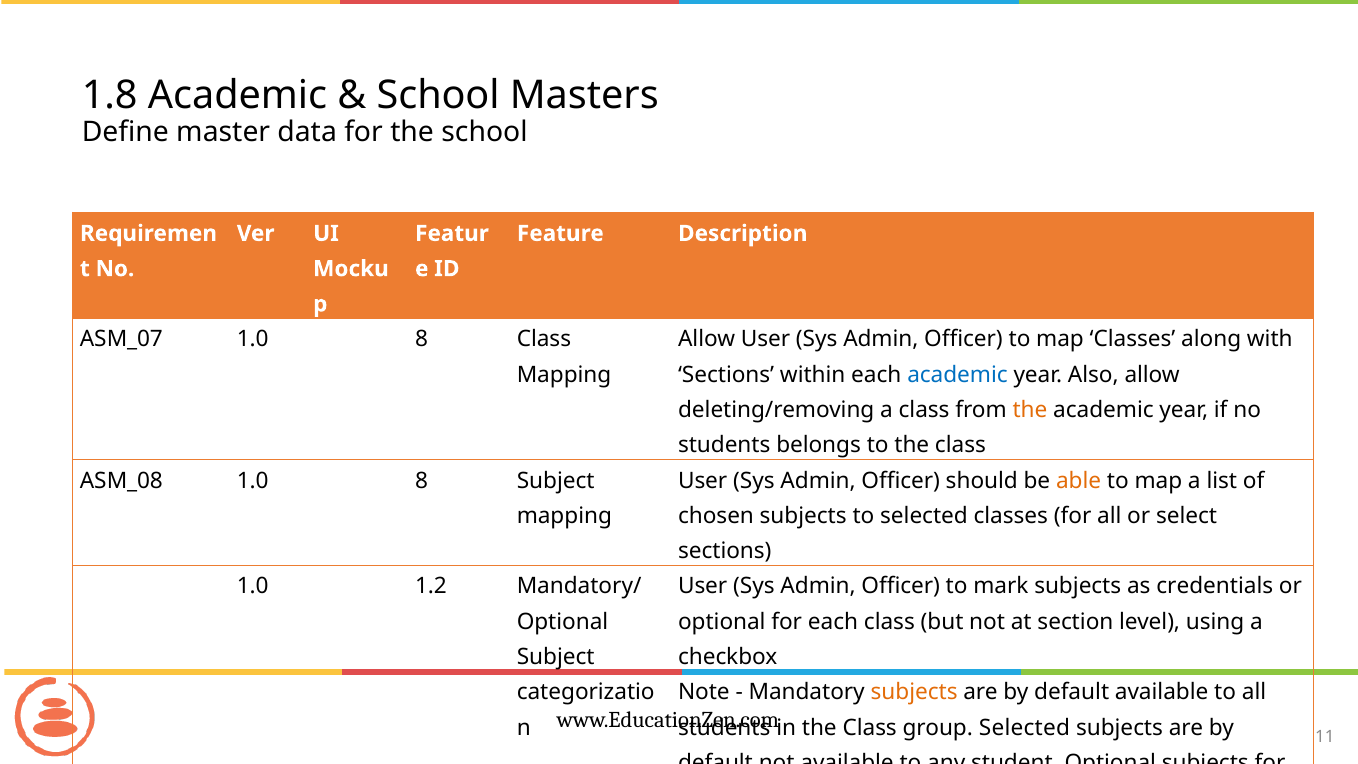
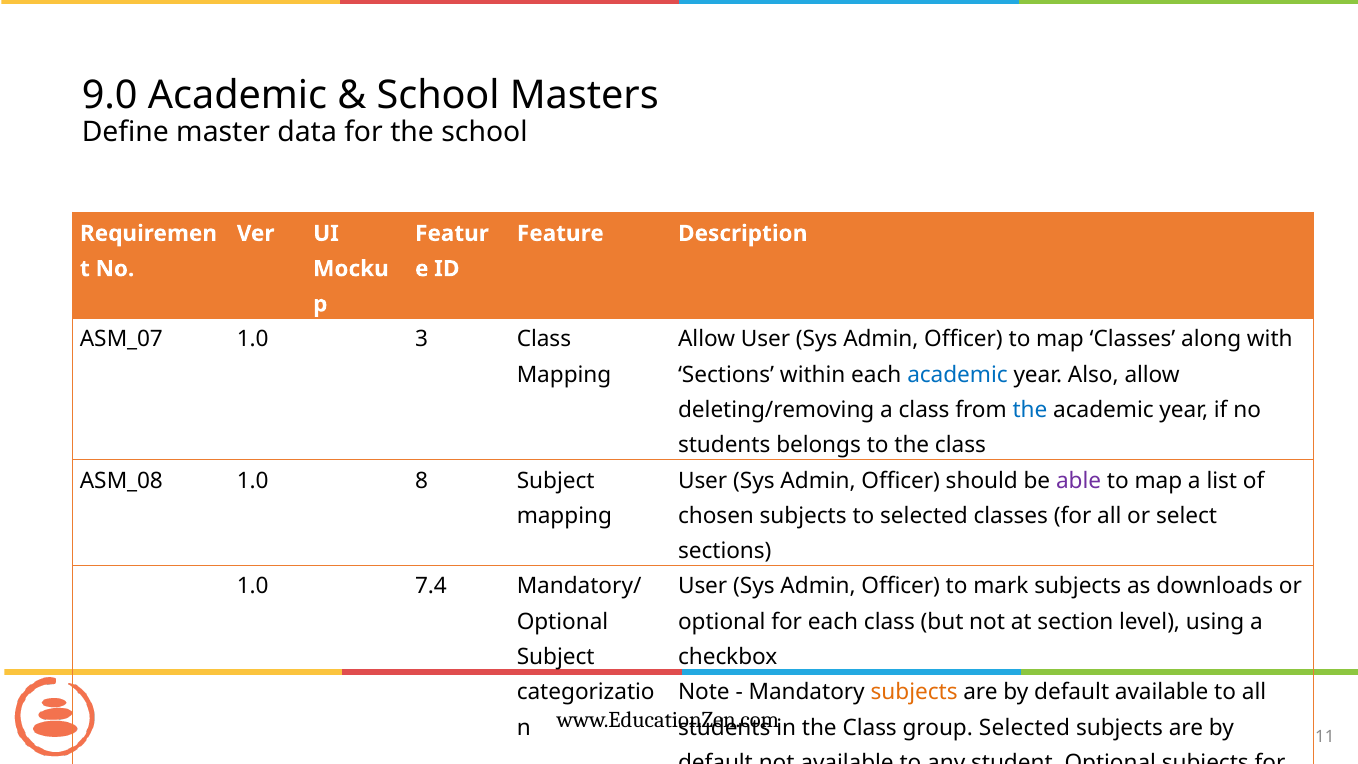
1.8: 1.8 -> 9.0 (110, 95)
8: 8 -> 3 (421, 339)
the colour: orange -> blue (1030, 410)
able colour: orange -> purple (1079, 480)
1.2: 1.2 -> 7.4 (431, 586)
credentials: credentials -> downloads (1215, 586)
